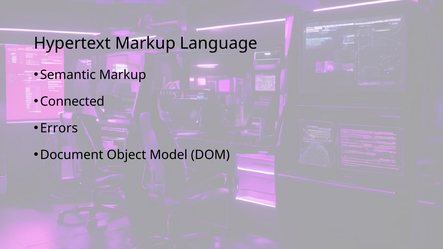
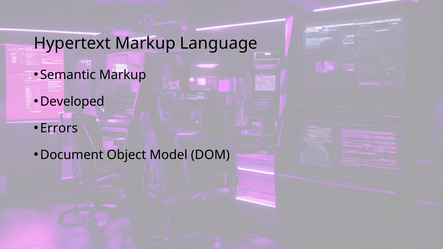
Connected: Connected -> Developed (72, 102)
